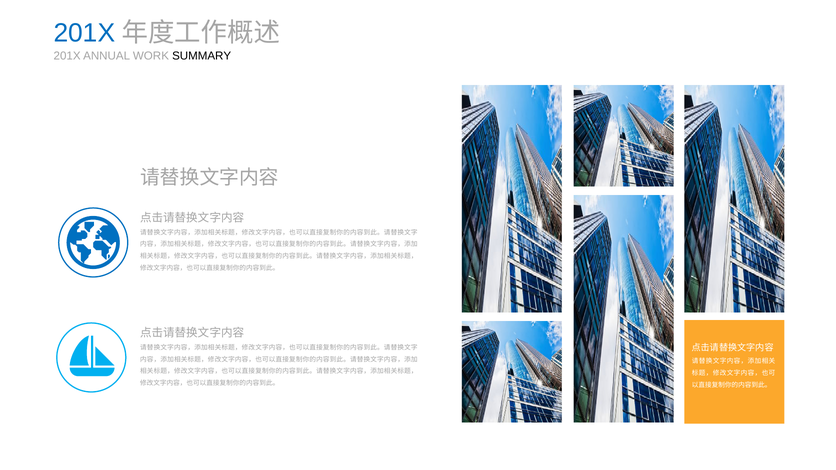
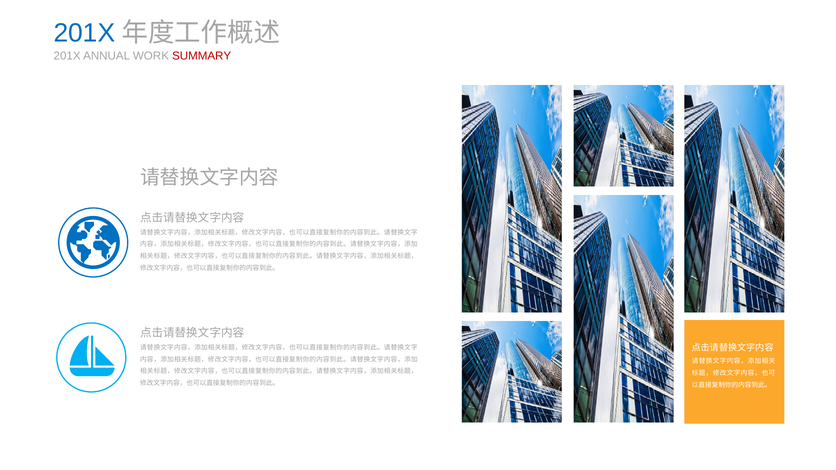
SUMMARY colour: black -> red (202, 56)
